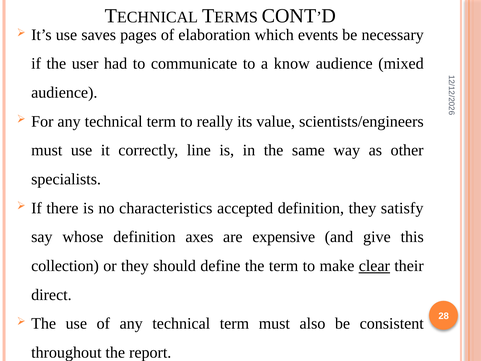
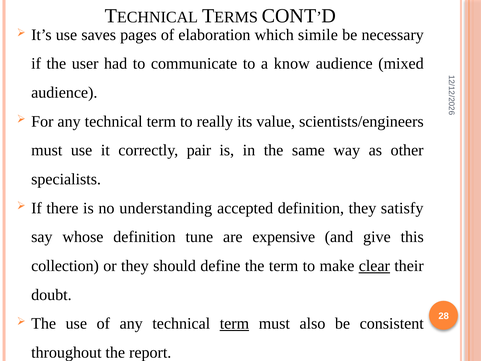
events: events -> simile (318, 35)
line: line -> pair (199, 150)
characteristics: characteristics -> understanding (166, 208)
axes: axes -> tune (199, 237)
direct: direct -> doubt (51, 295)
term underline: none -> present (234, 323)
